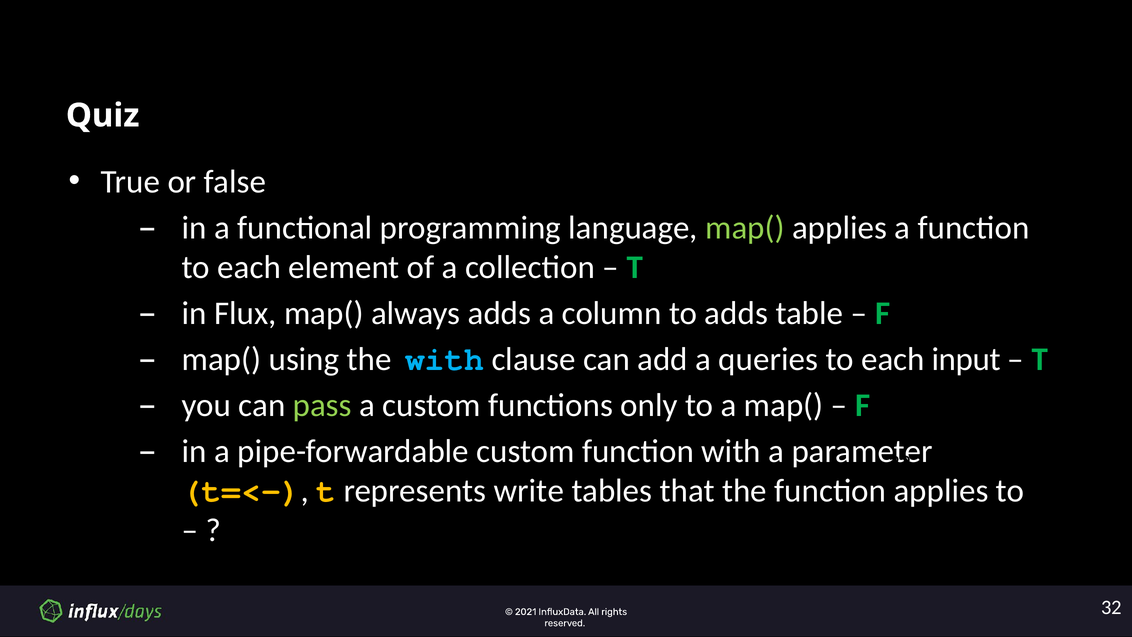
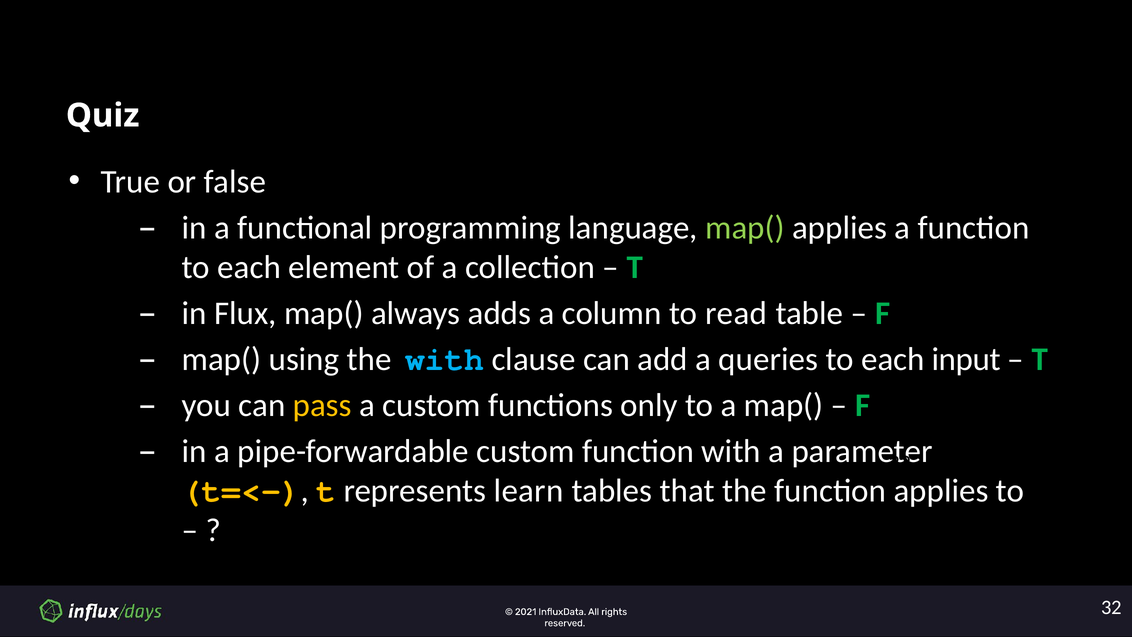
to adds: adds -> read (736, 313)
pass colour: light green -> yellow (322, 405)
write: write -> learn (529, 491)
